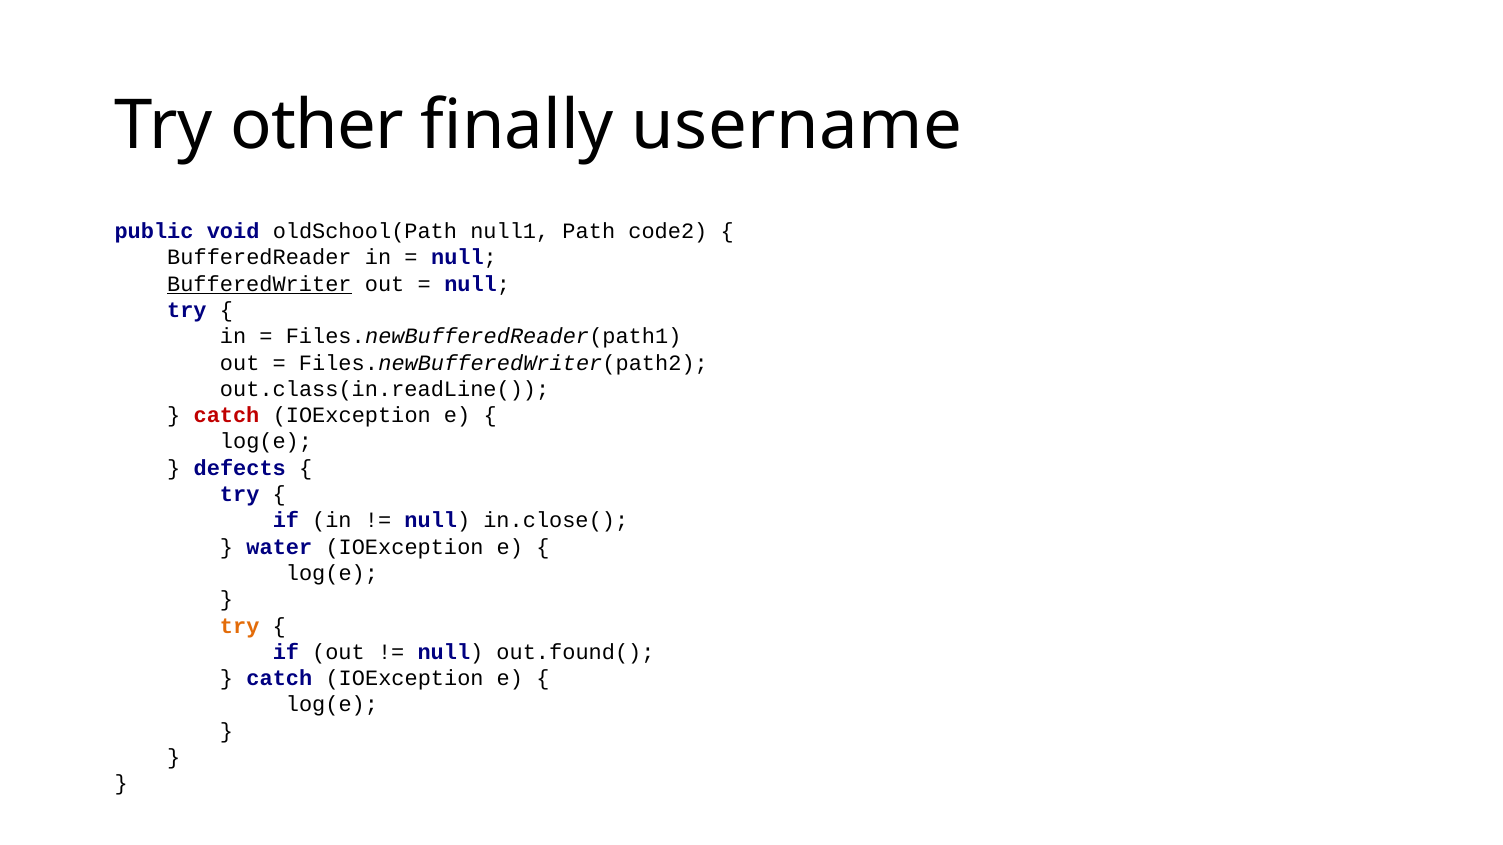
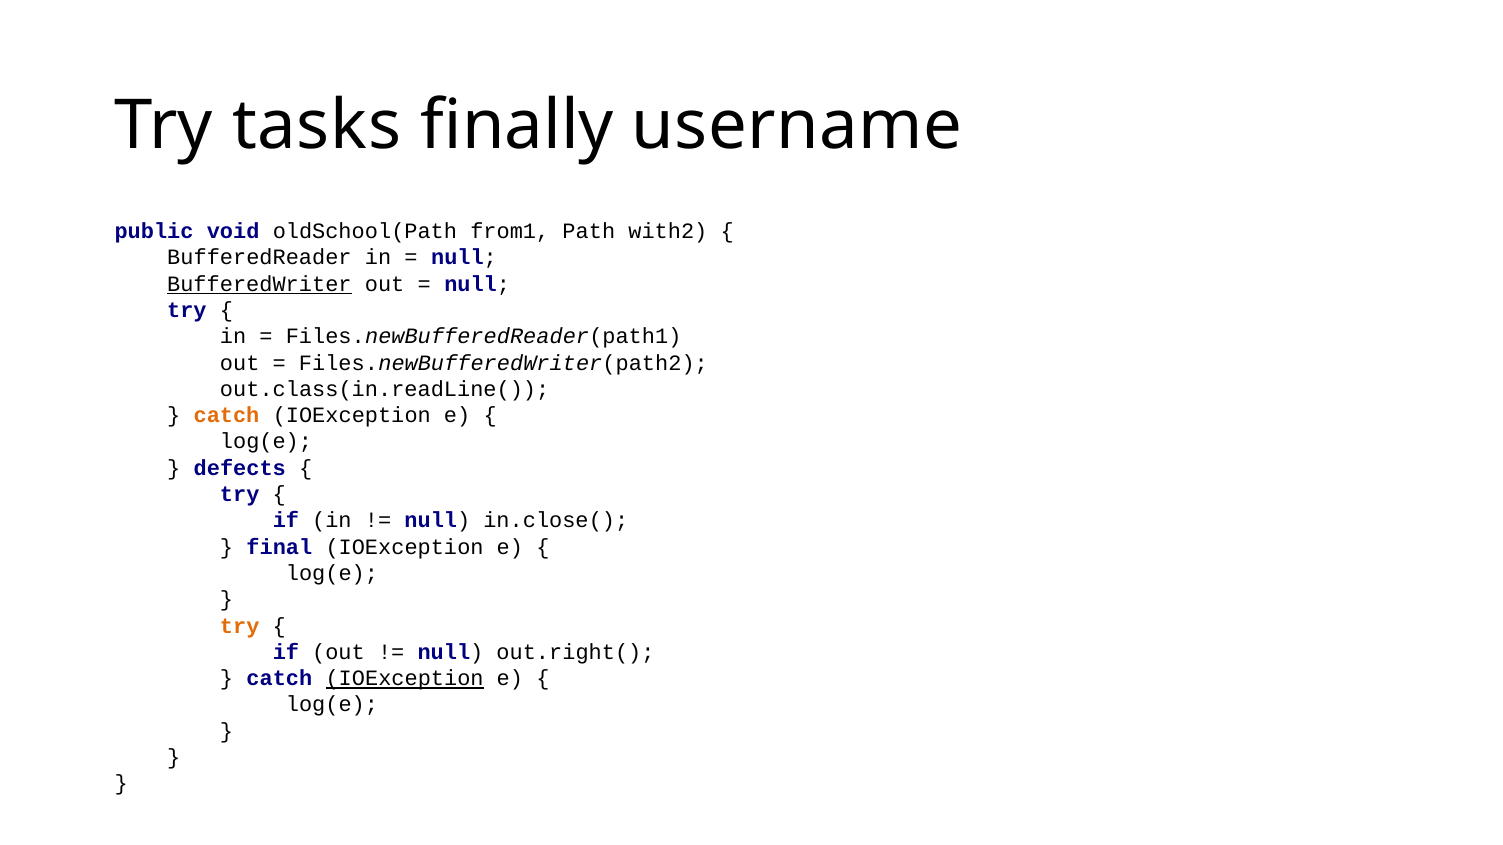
other: other -> tasks (317, 126)
null1: null1 -> from1 (510, 231)
code2: code2 -> with2 (668, 231)
catch colour: red -> orange (227, 416)
water: water -> final (279, 547)
out.found(: out.found( -> out.right( (576, 652)
IOException underline: none -> present (405, 679)
